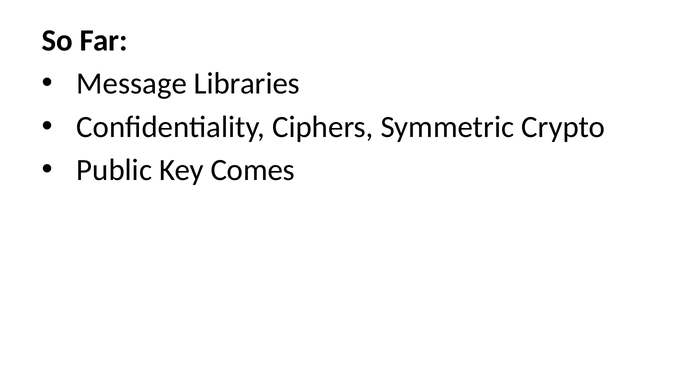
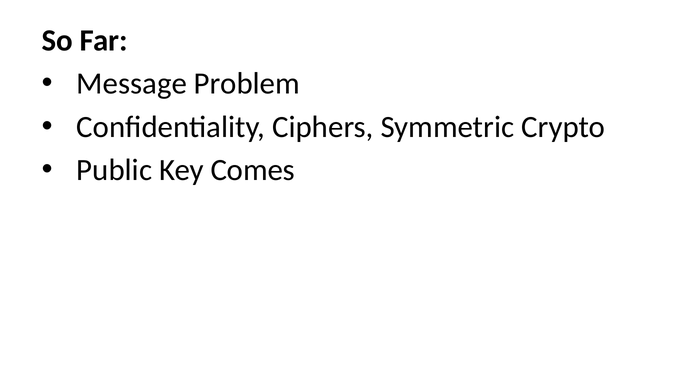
Libraries: Libraries -> Problem (247, 84)
